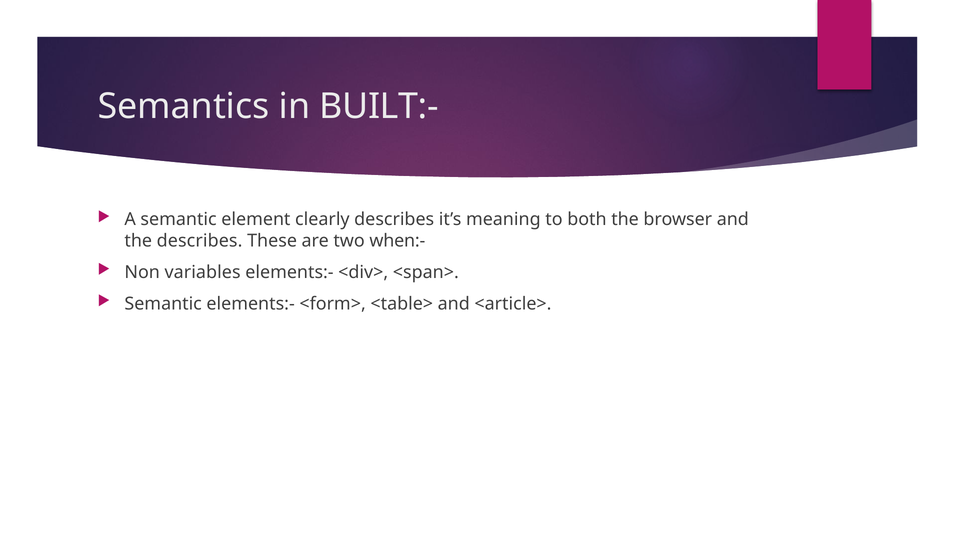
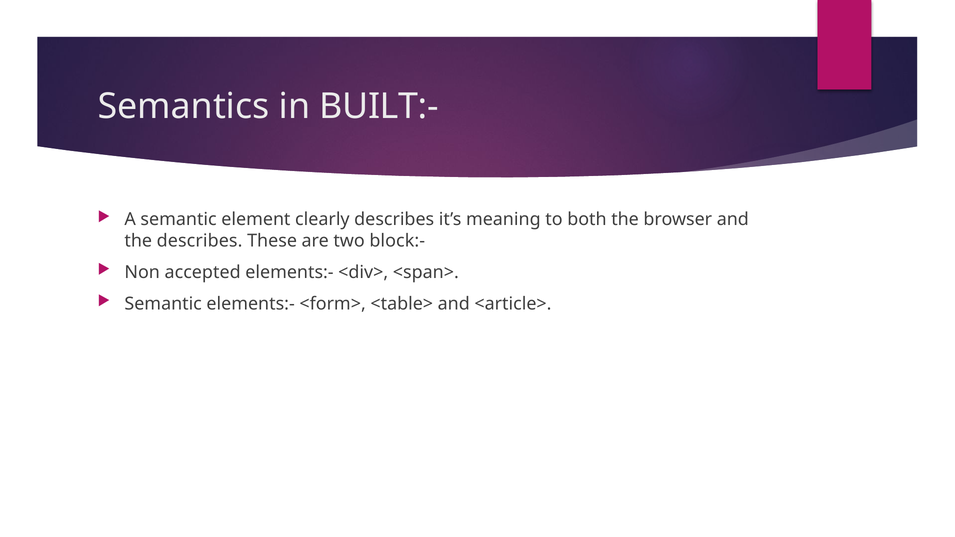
when:-: when:- -> block:- (397, 241)
variables: variables -> accepted (203, 272)
